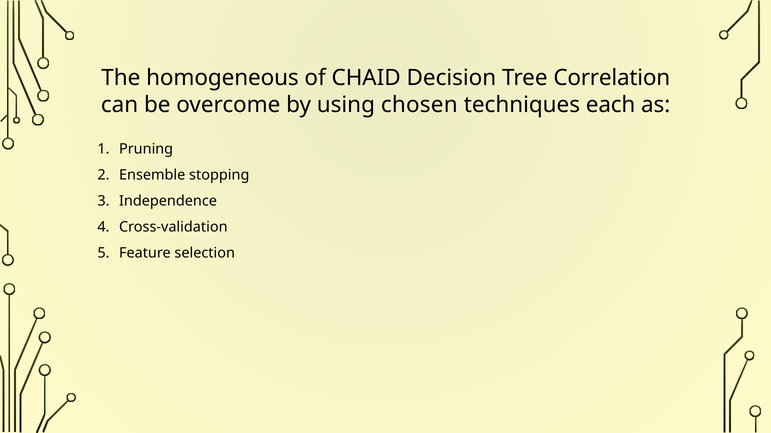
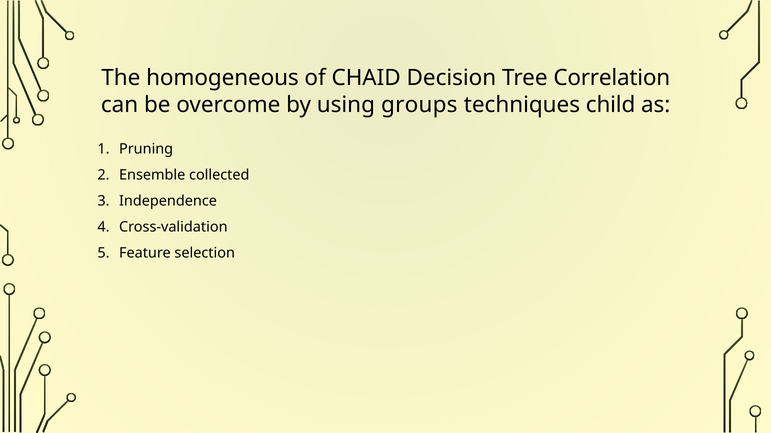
chosen: chosen -> groups (419, 105)
each: each -> child (611, 105)
stopping: stopping -> collected (219, 175)
